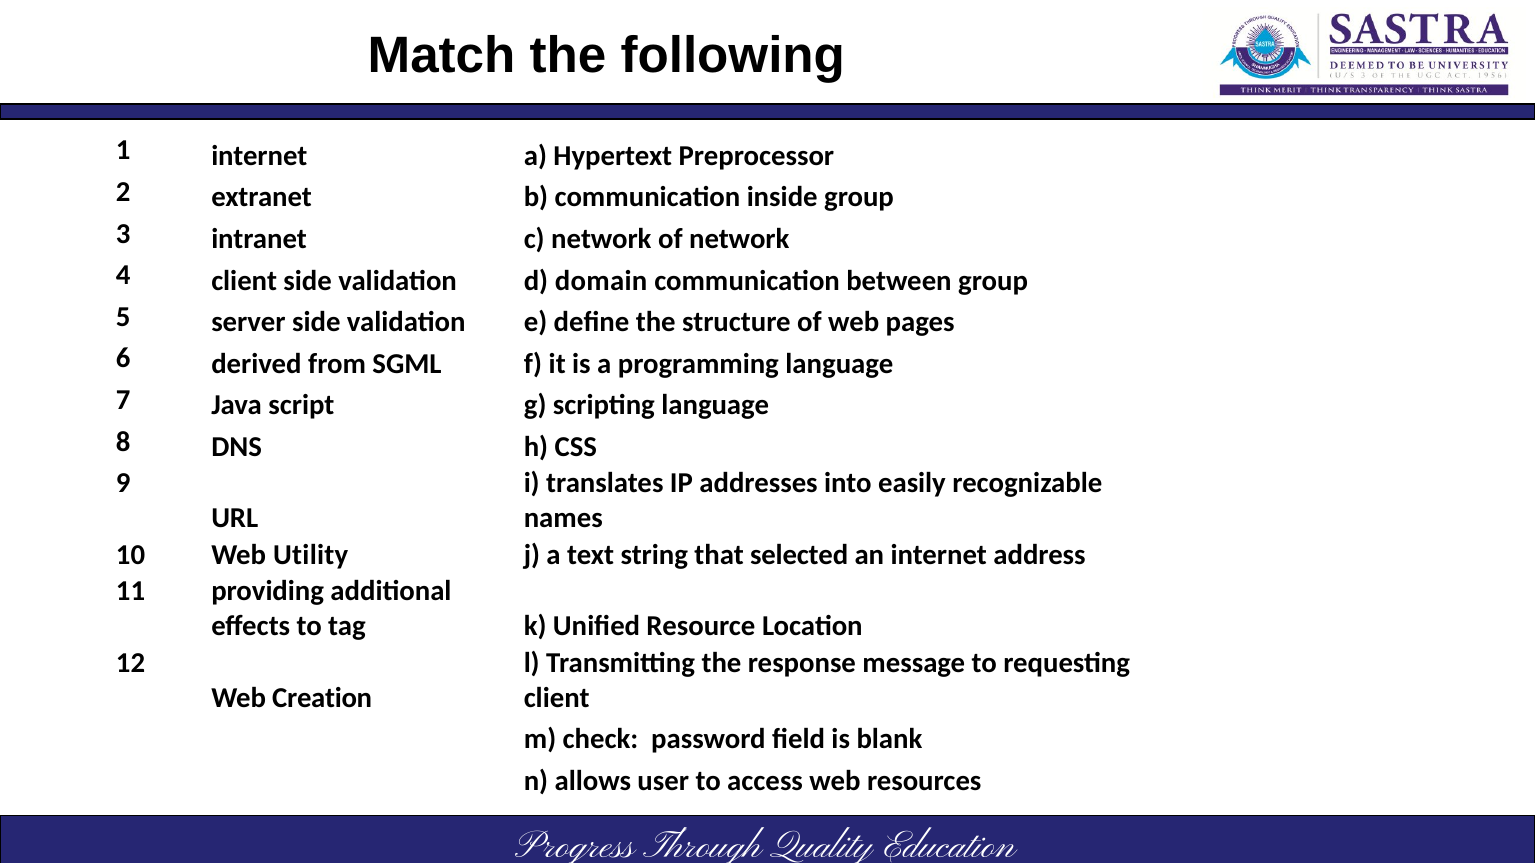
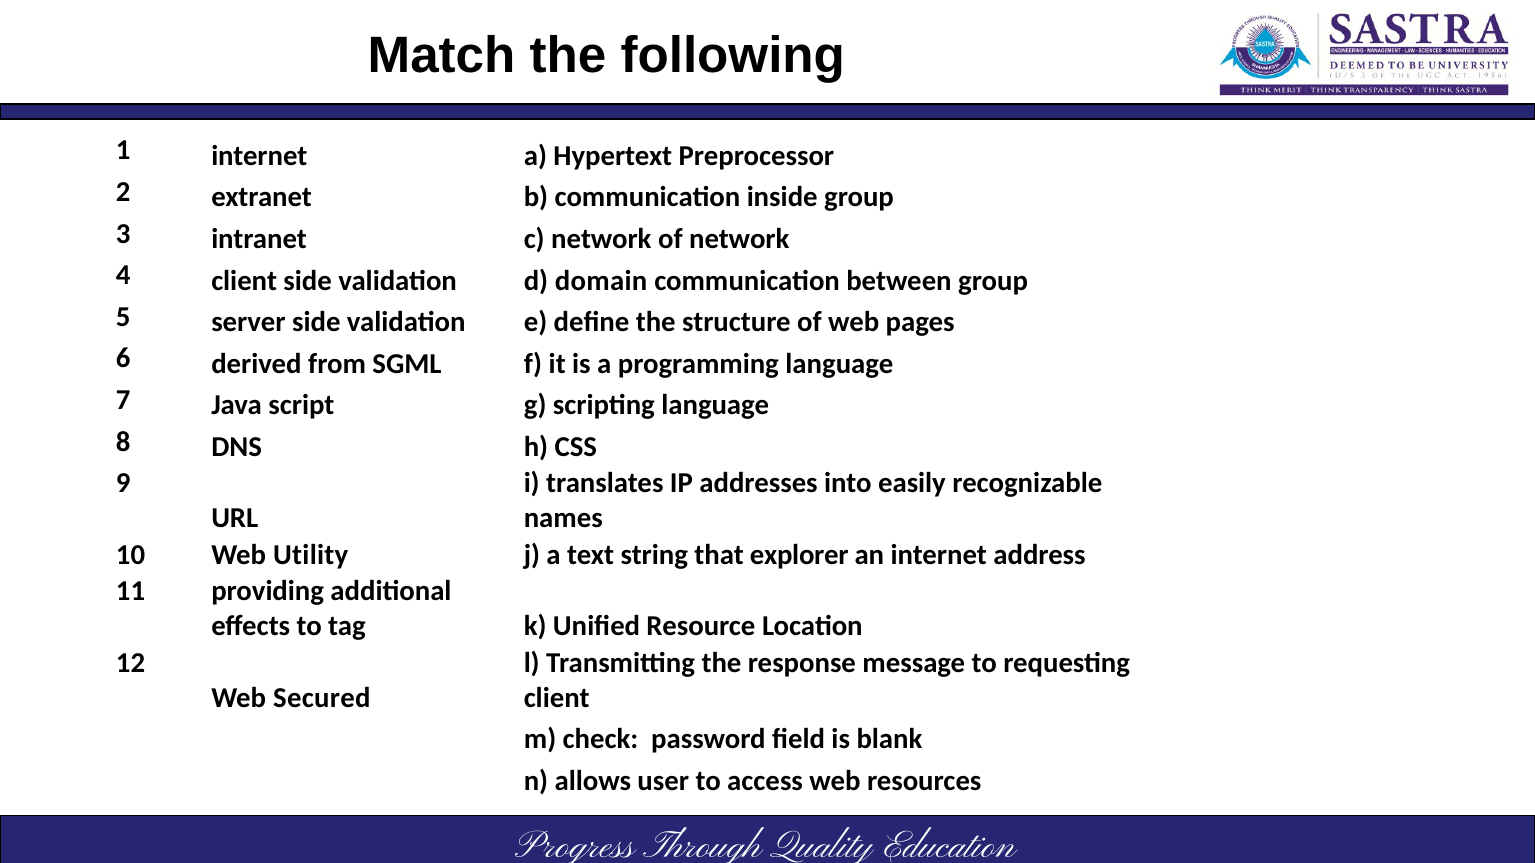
selected: selected -> explorer (799, 555)
Creation: Creation -> Secured (322, 698)
